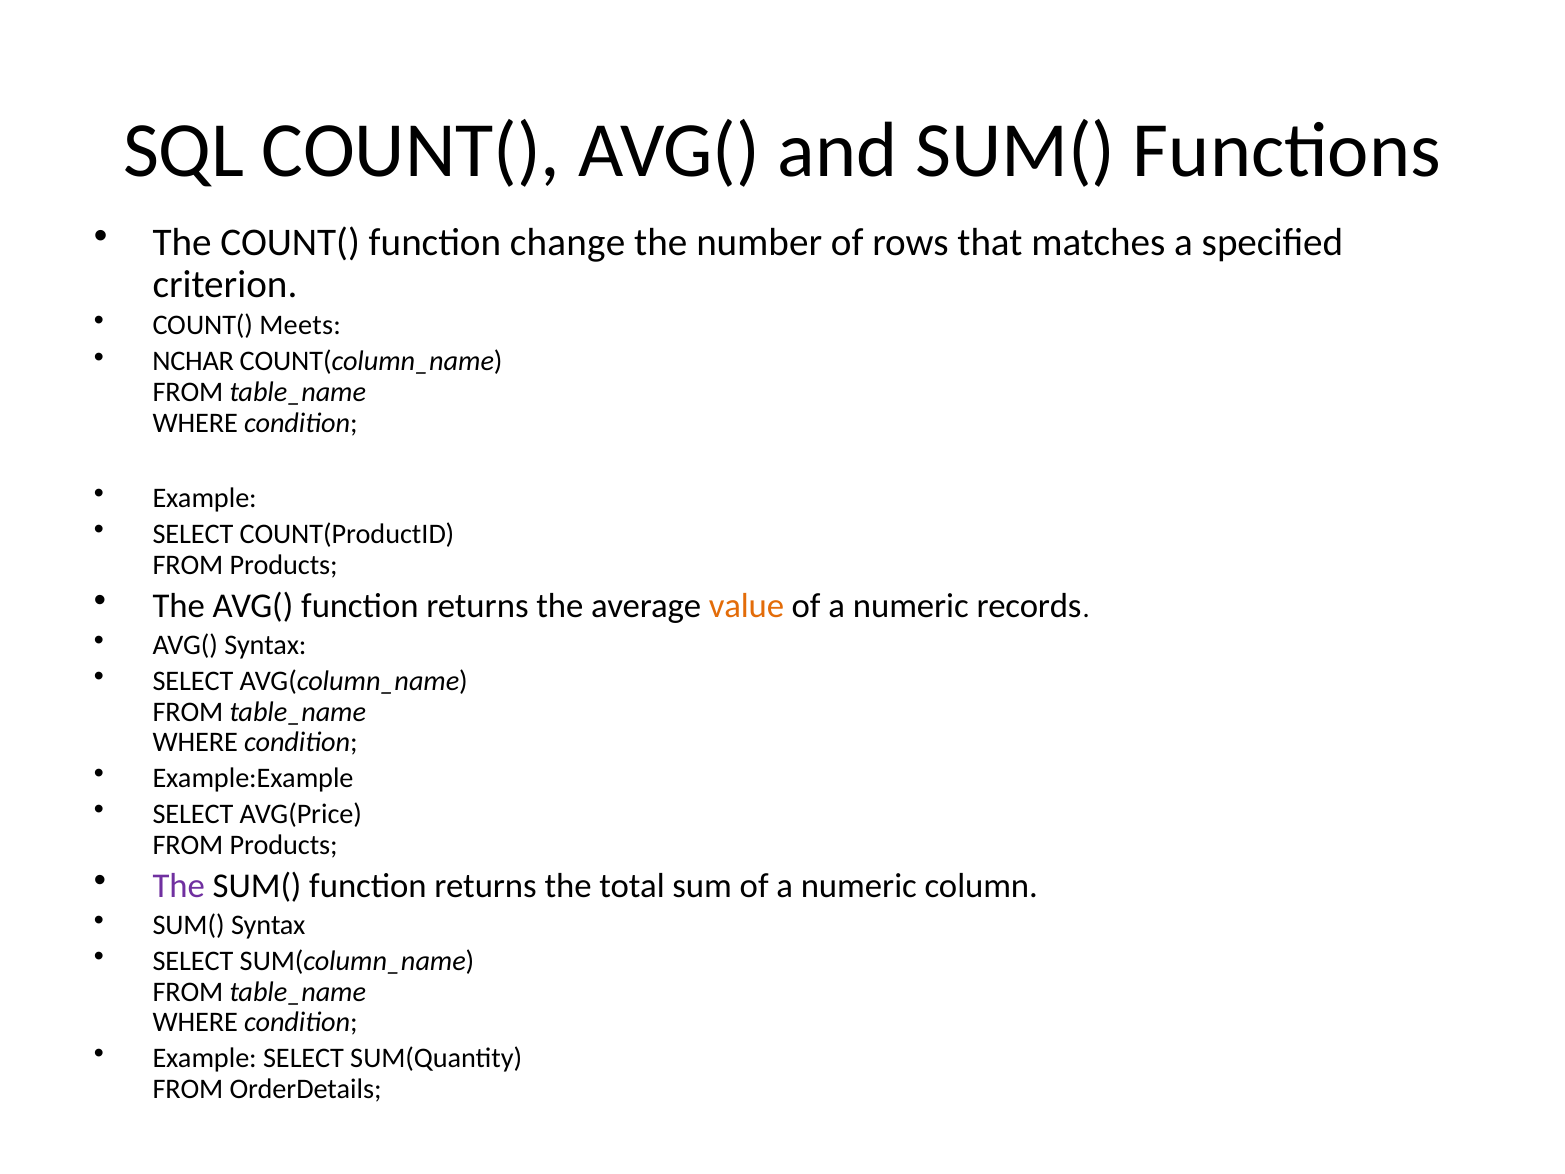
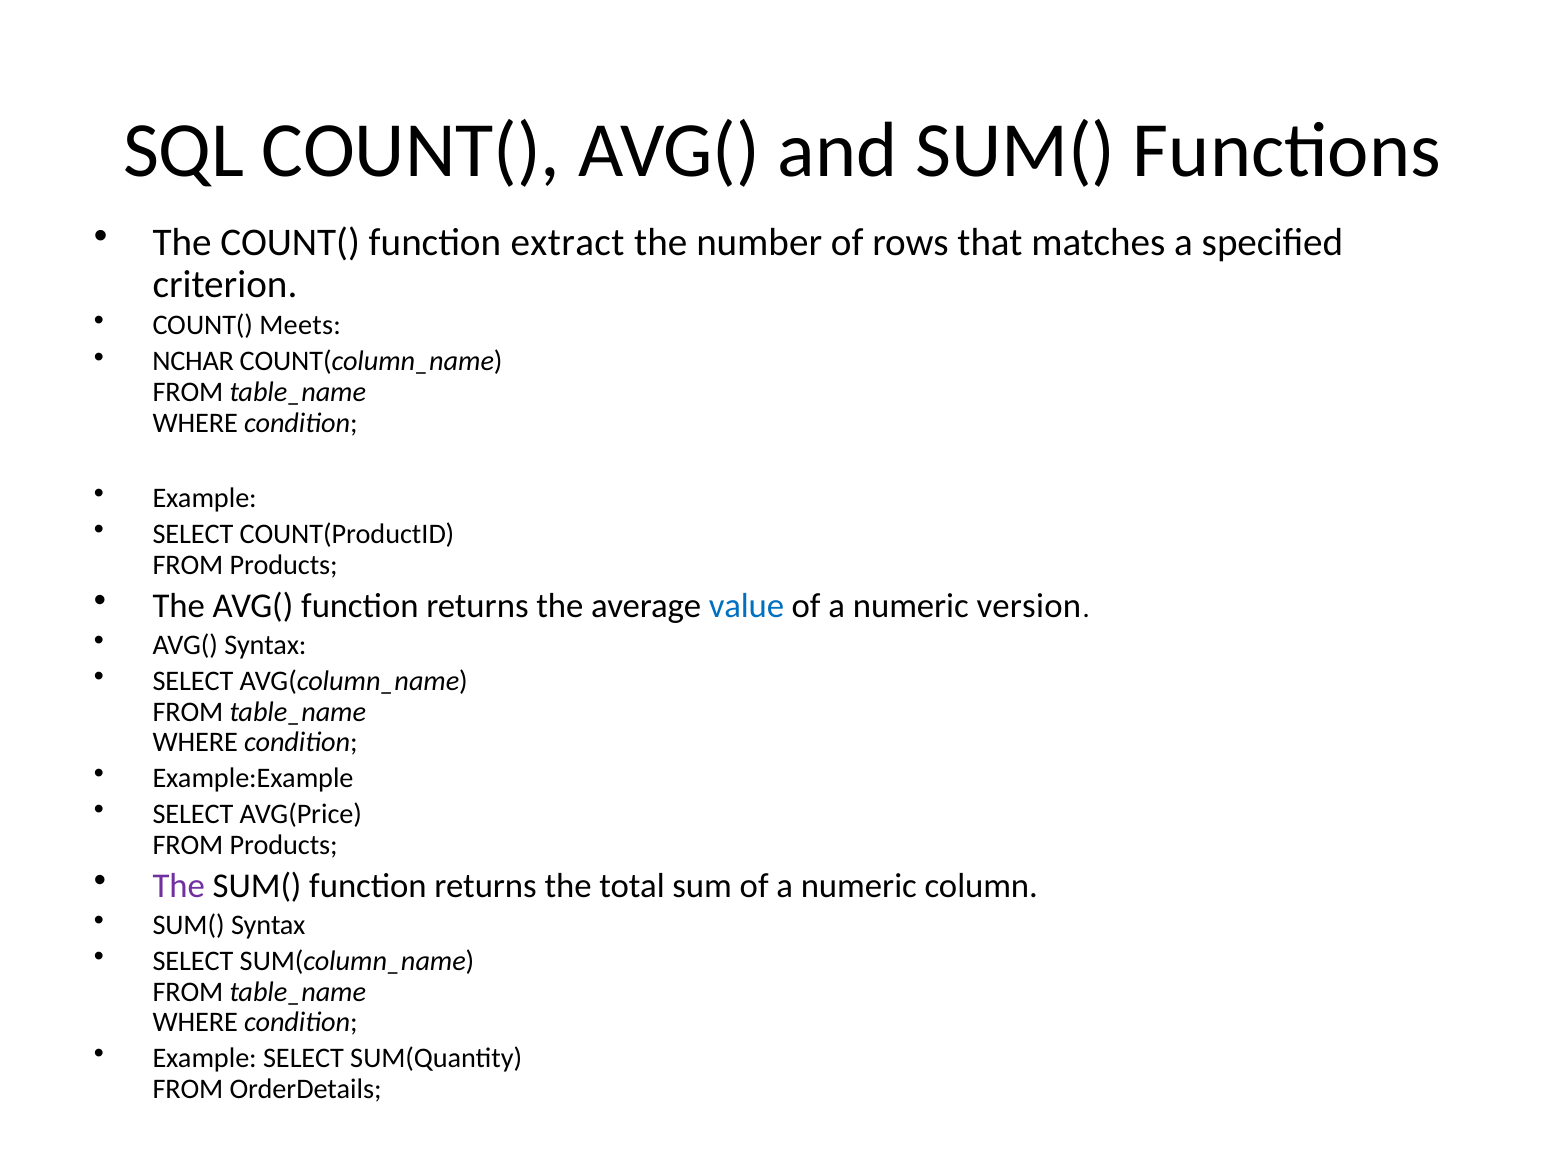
change: change -> extract (567, 243)
value colour: orange -> blue (746, 606)
records: records -> version (1029, 606)
